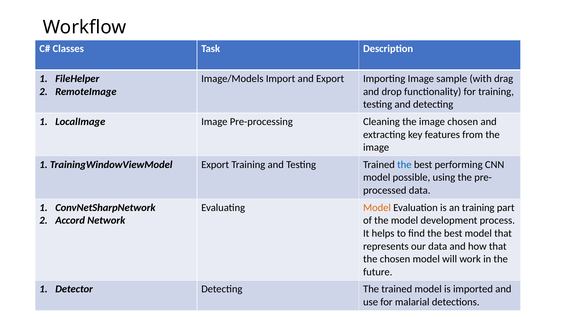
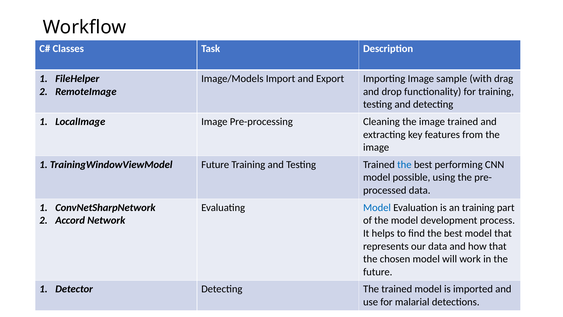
image chosen: chosen -> trained (463, 122)
TrainingWindowViewModel Export: Export -> Future (215, 164)
Model colour: orange -> blue (377, 207)
